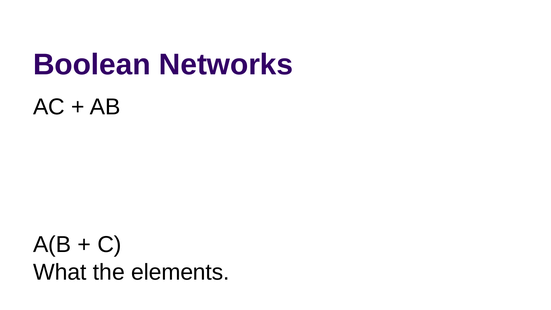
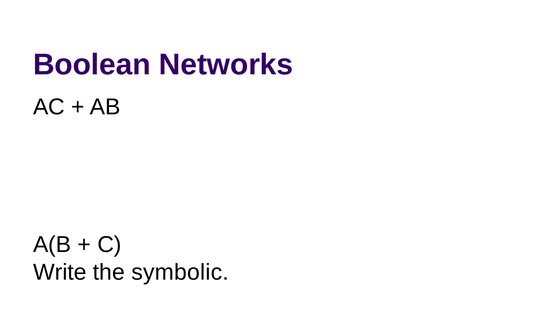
What: What -> Write (60, 272)
elements: elements -> symbolic (180, 272)
